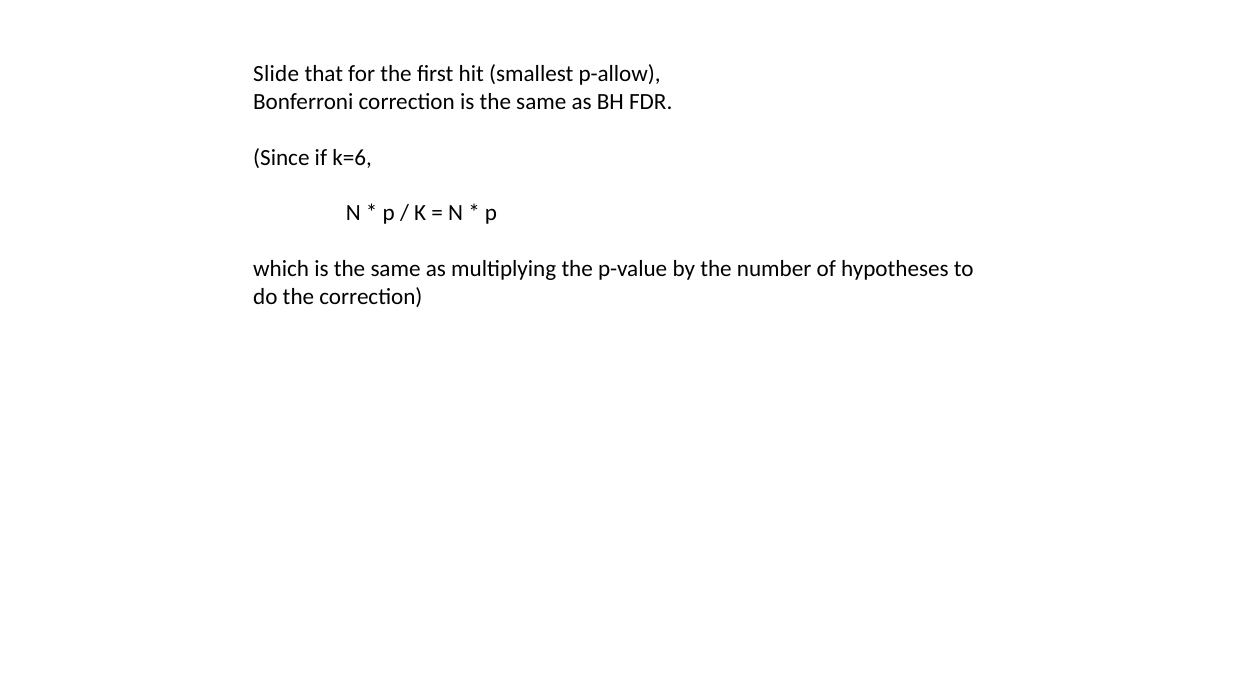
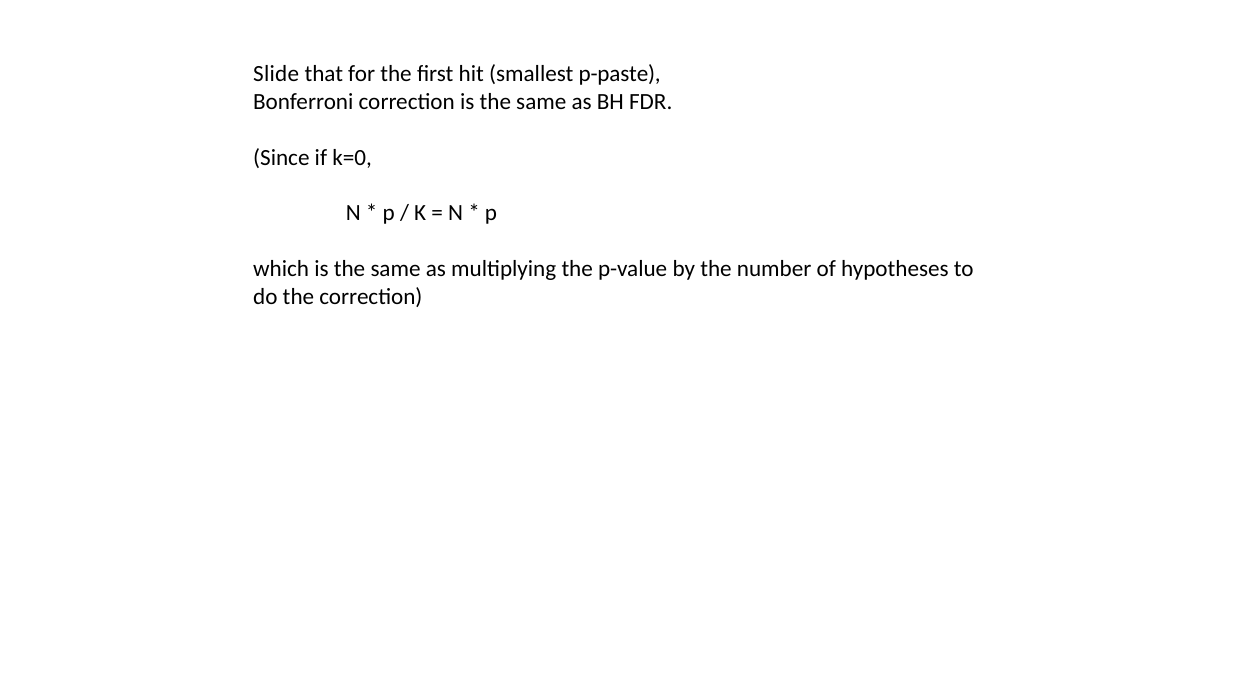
p-allow: p-allow -> p-paste (620, 74)
k=6: k=6 -> k=0 (352, 157)
